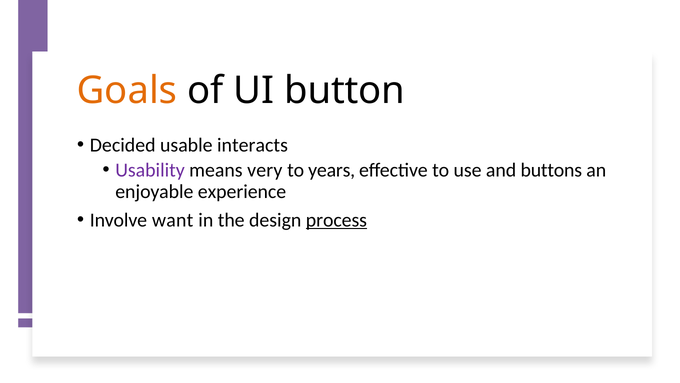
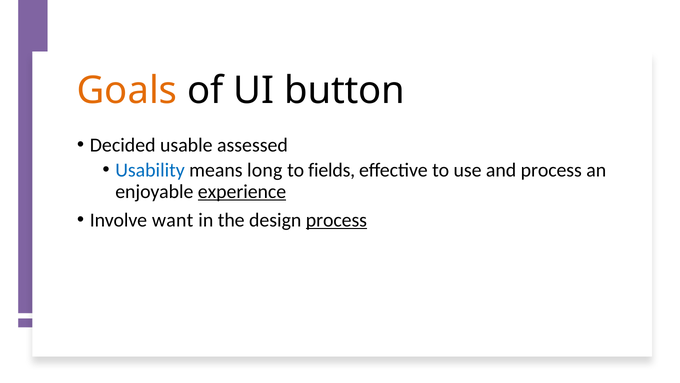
interacts: interacts -> assessed (252, 145)
Usability colour: purple -> blue (150, 170)
very: very -> long (265, 170)
years: years -> fields (332, 170)
and buttons: buttons -> process (551, 170)
experience underline: none -> present (242, 191)
